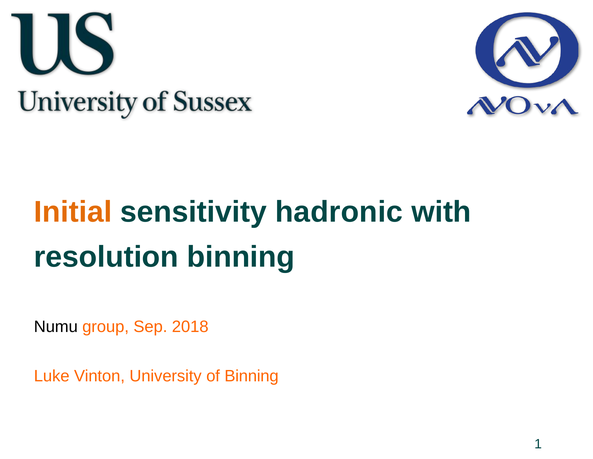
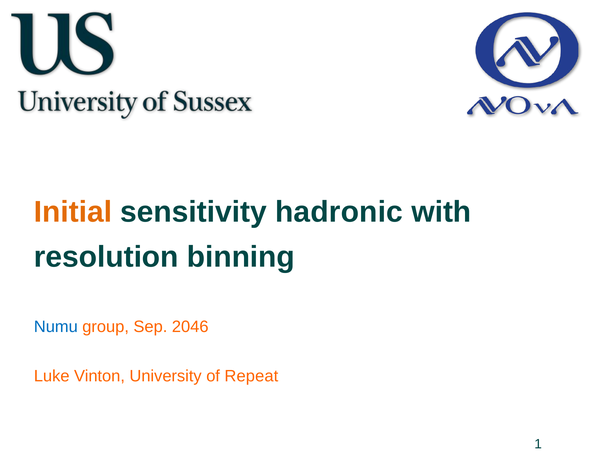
Numu colour: black -> blue (56, 327)
2018: 2018 -> 2046 (190, 327)
of Binning: Binning -> Repeat (251, 376)
